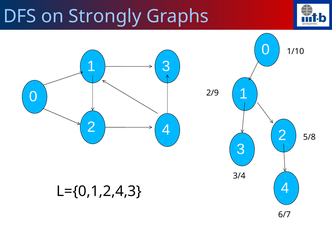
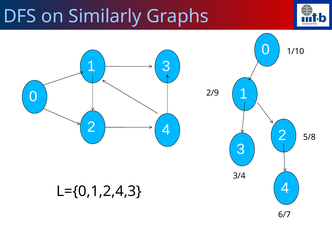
Strongly: Strongly -> Similarly (105, 16)
